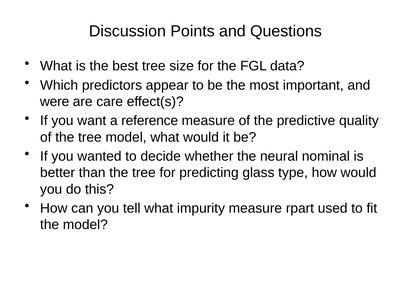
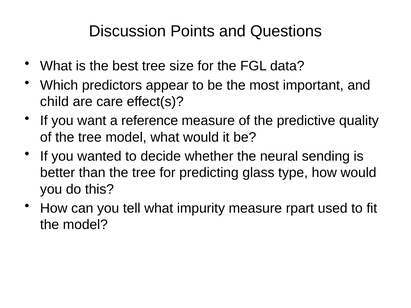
were: were -> child (54, 102)
nominal: nominal -> sending (326, 156)
